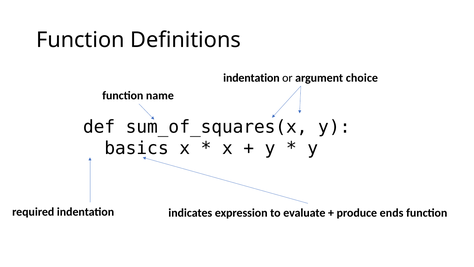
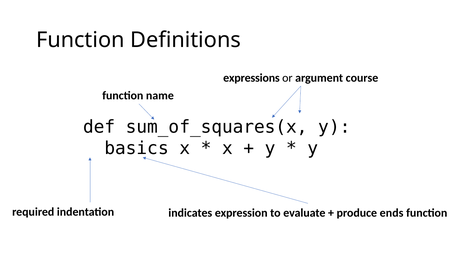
indentation: indentation -> expressions (251, 78)
choice: choice -> course (362, 78)
